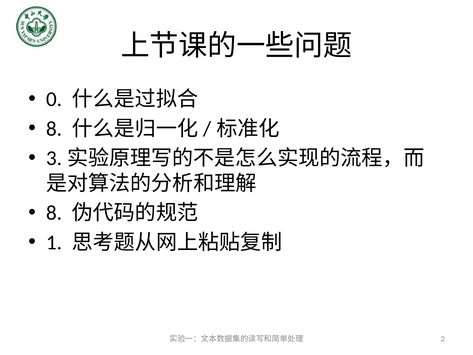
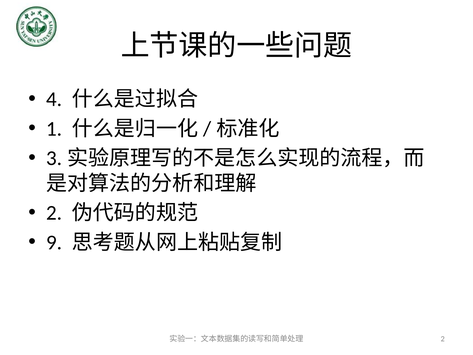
0: 0 -> 4 (54, 99)
8: 8 -> 1 (54, 129)
8: 8 -> 2 (54, 213)
1: 1 -> 9 (54, 242)
